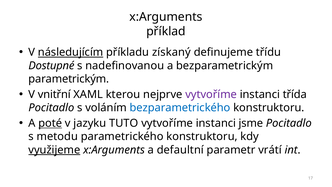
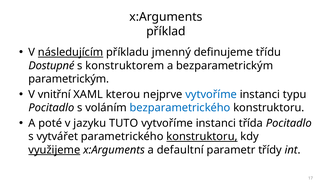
získaný: získaný -> jmenný (171, 52)
nadefinovanou: nadefinovanou -> konstruktorem (125, 66)
vytvoříme colour: purple -> blue (211, 94)
třída: třída -> typu (295, 94)
poté underline: present -> none (50, 123)
jsme: jsme -> třída (251, 123)
metodu: metodu -> vytvářet (57, 136)
konstruktoru underline: none -> present (202, 136)
vrátí: vrátí -> třídy (270, 150)
